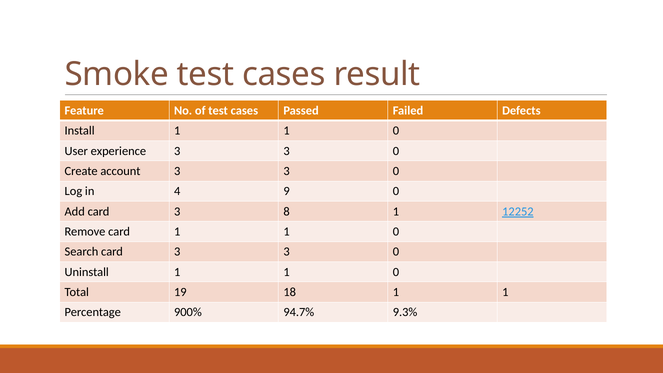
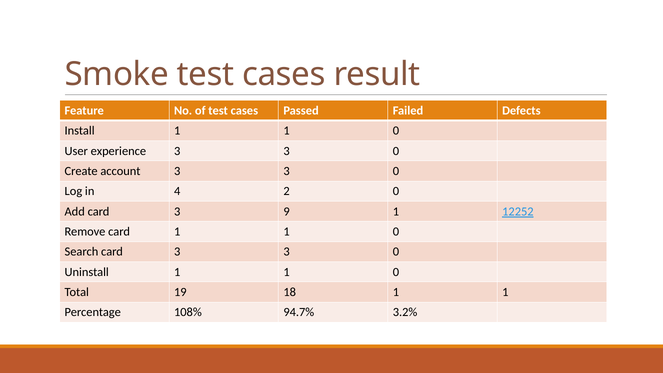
9: 9 -> 2 (287, 191)
8: 8 -> 9 (287, 211)
900%: 900% -> 108% (188, 312)
9.3%: 9.3% -> 3.2% (405, 312)
